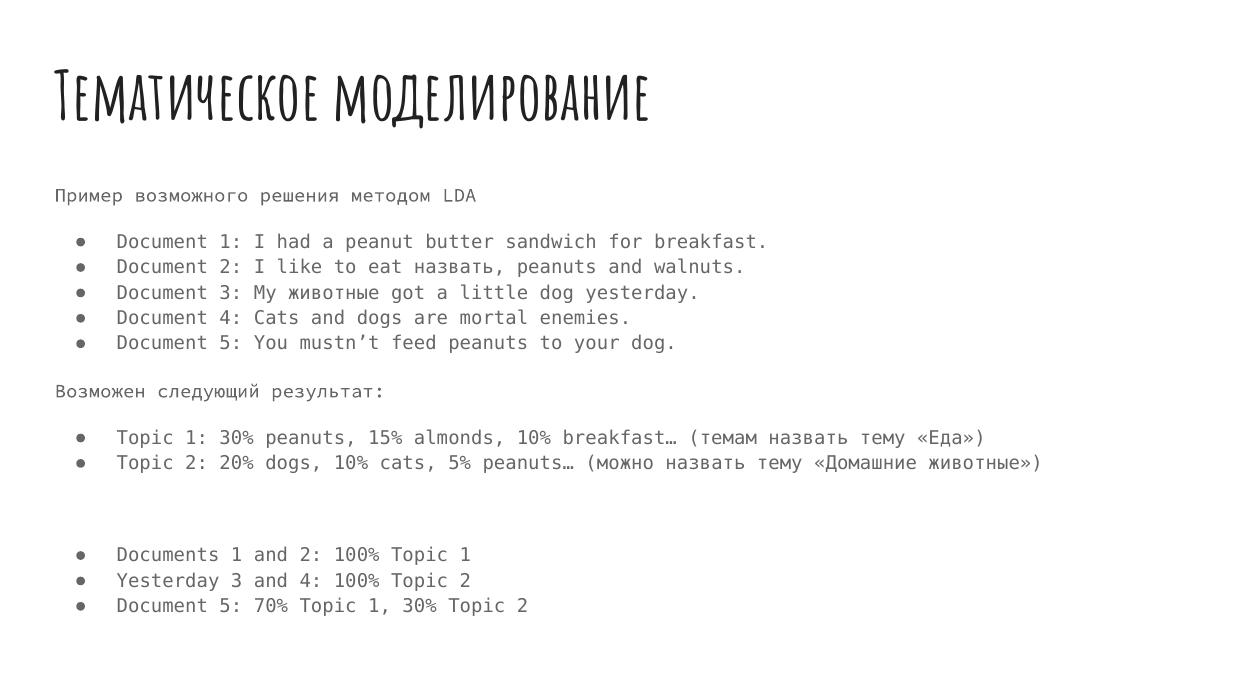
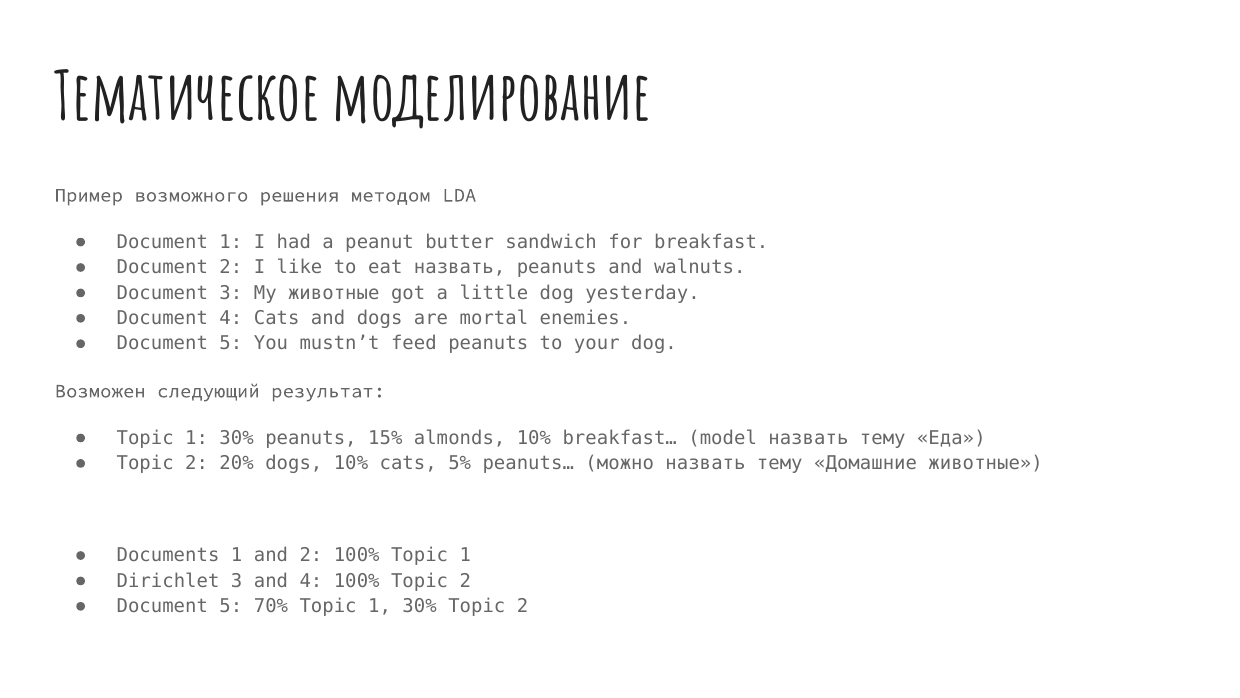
темам: темам -> model (723, 438)
Yesterday: Yesterday -> Dirichlet (168, 580)
